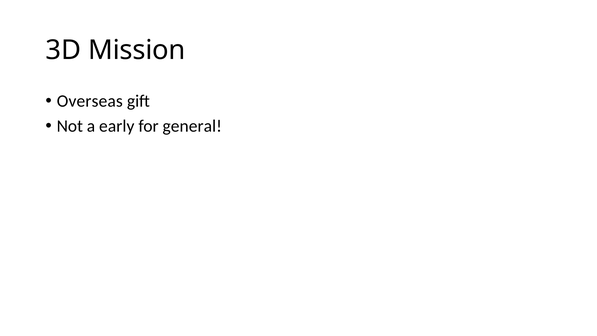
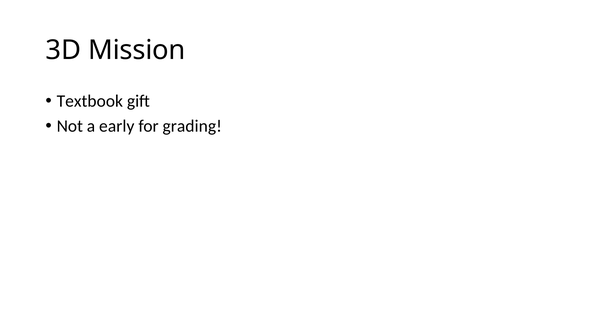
Overseas: Overseas -> Textbook (90, 101)
general: general -> grading (192, 126)
